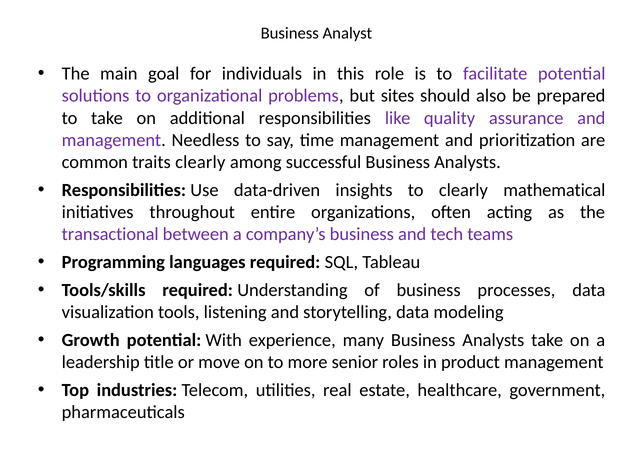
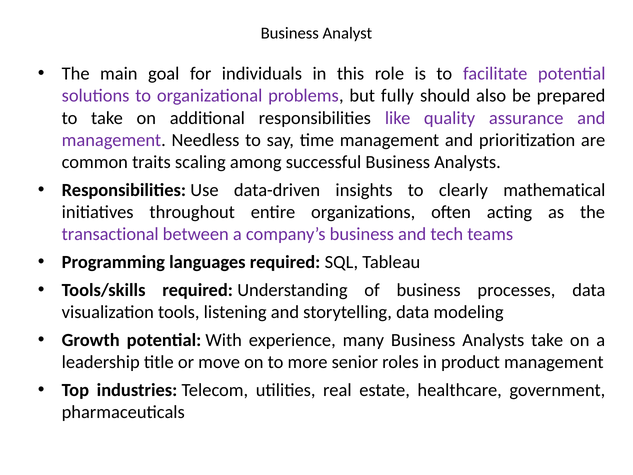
sites: sites -> fully (397, 96)
traits clearly: clearly -> scaling (200, 162)
